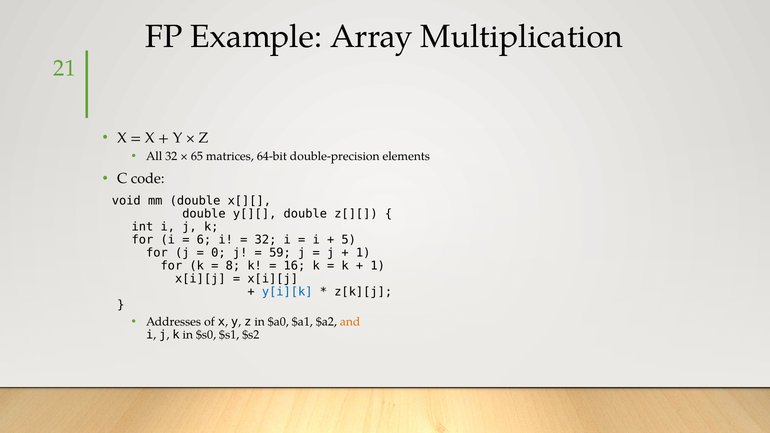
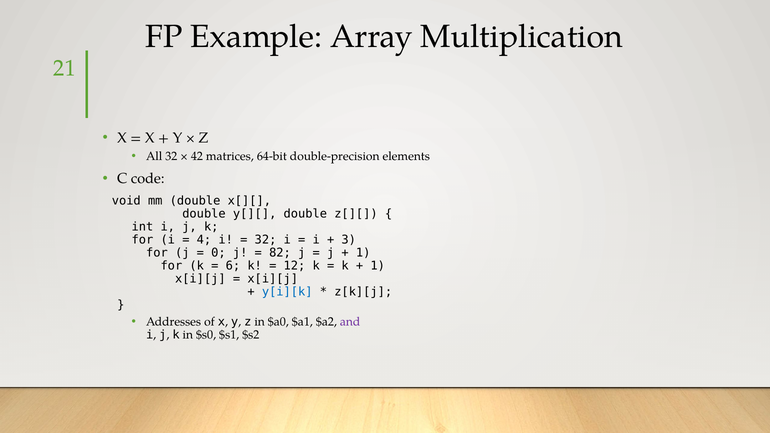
65: 65 -> 42 (197, 156)
6: 6 -> 4 (204, 240)
5: 5 -> 3 (349, 240)
59: 59 -> 82 (280, 253)
8: 8 -> 6 (233, 266)
16: 16 -> 12 (294, 266)
and colour: orange -> purple (350, 322)
